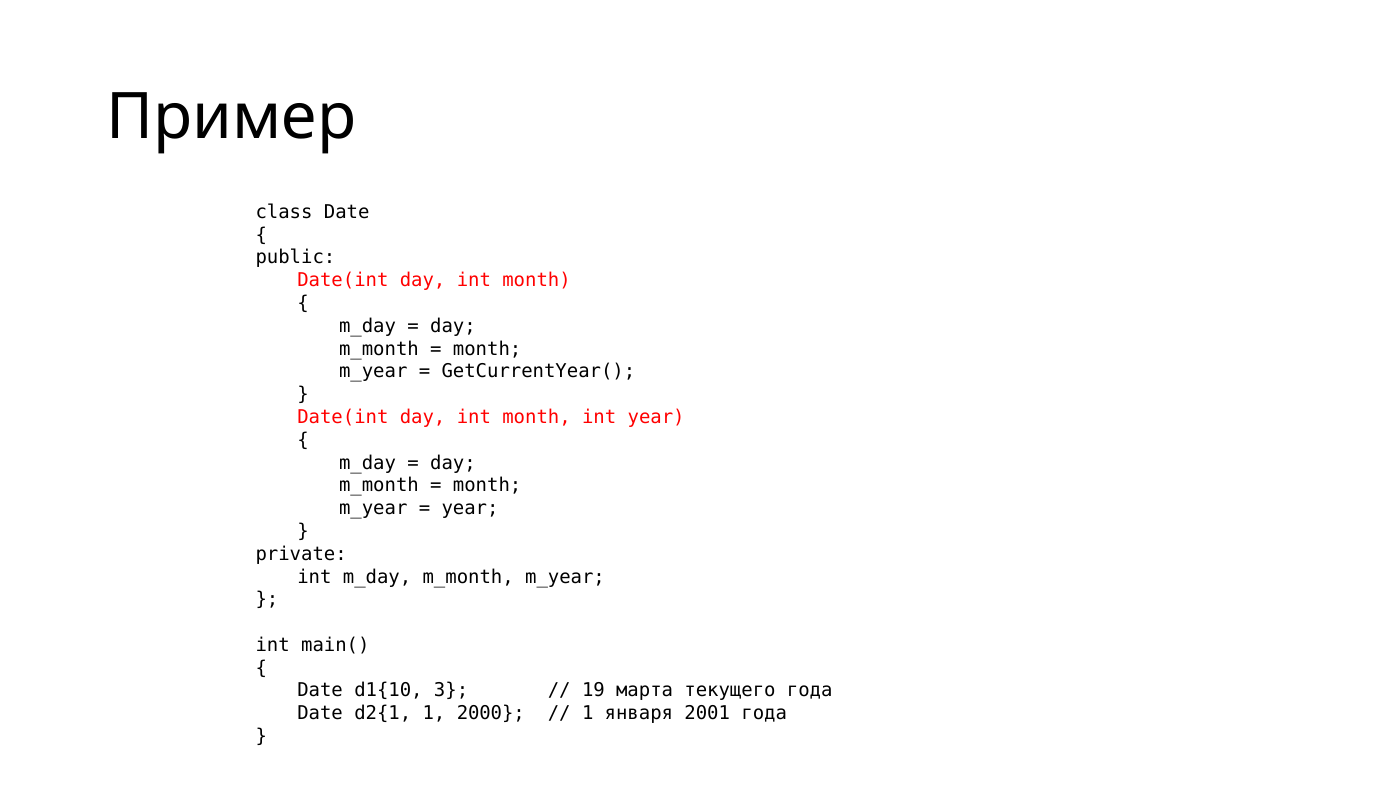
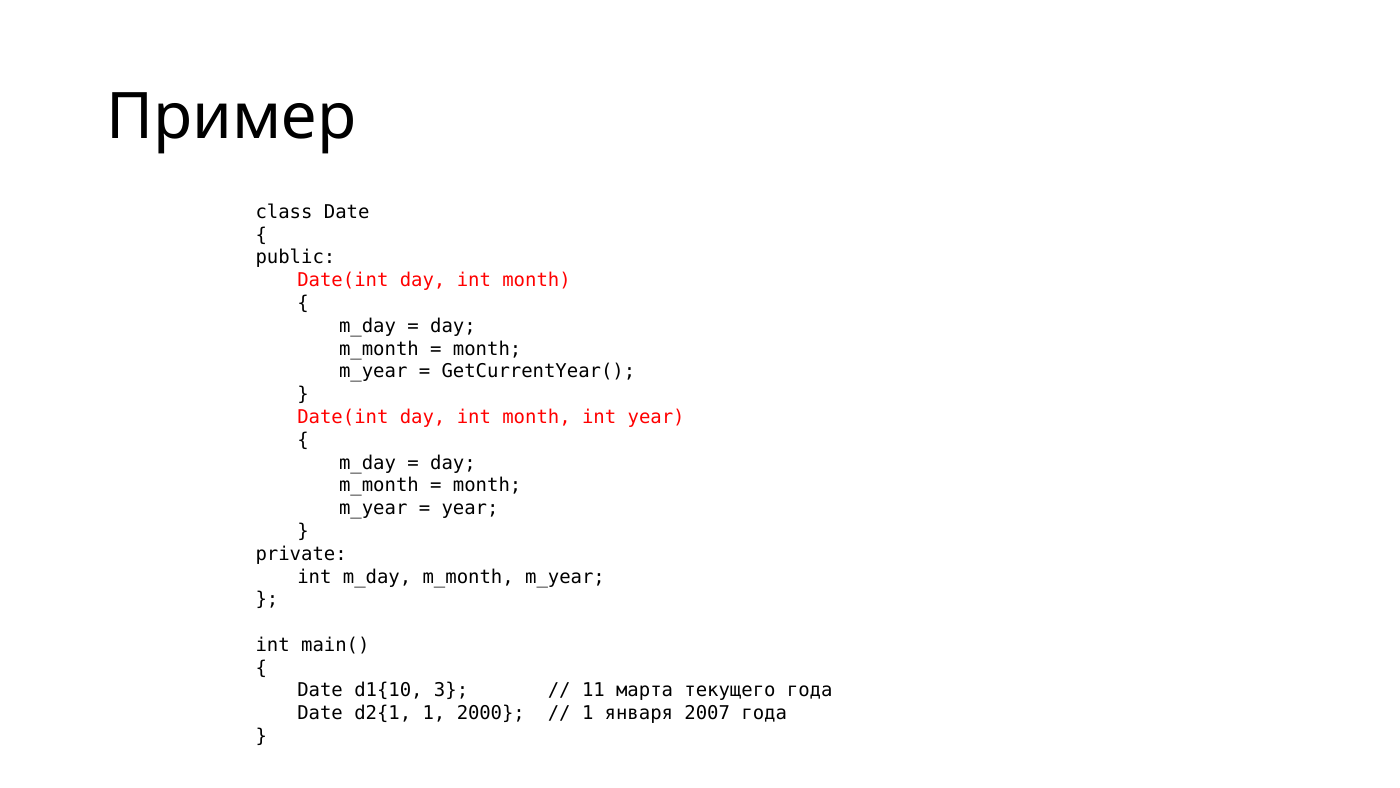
19: 19 -> 11 (593, 690)
2001: 2001 -> 2007 (707, 713)
